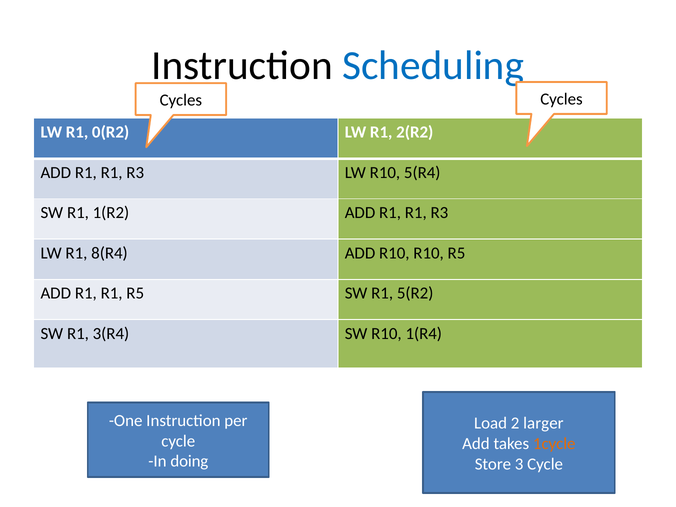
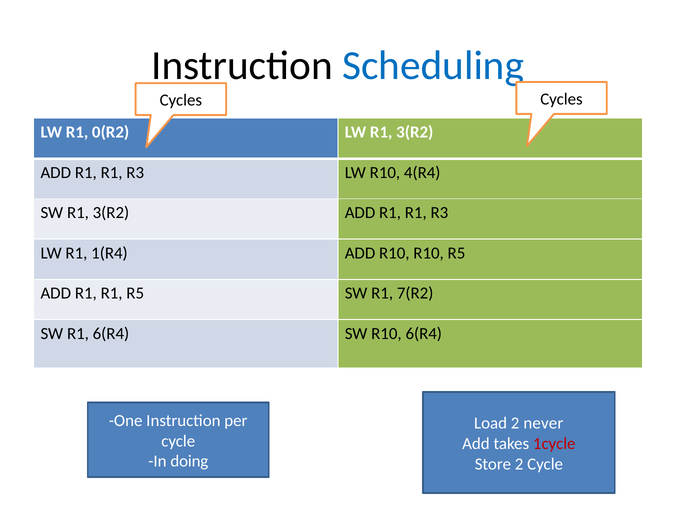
LW R1 2(R2: 2(R2 -> 3(R2 (415, 132)
5(R4: 5(R4 -> 4(R4 (422, 172)
SW R1 1(R2: 1(R2 -> 3(R2 (111, 213)
8(R4: 8(R4 -> 1(R4 (109, 253)
5(R2: 5(R2 -> 7(R2 (415, 293)
R1 3(R4: 3(R4 -> 6(R4 (111, 334)
R10 1(R4: 1(R4 -> 6(R4 (424, 334)
larger: larger -> never (543, 423)
1cycle colour: orange -> red (554, 444)
Store 3: 3 -> 2 (519, 464)
